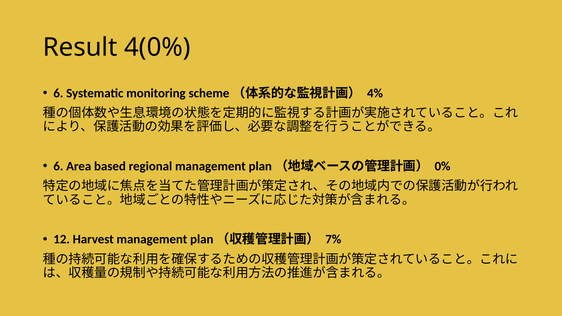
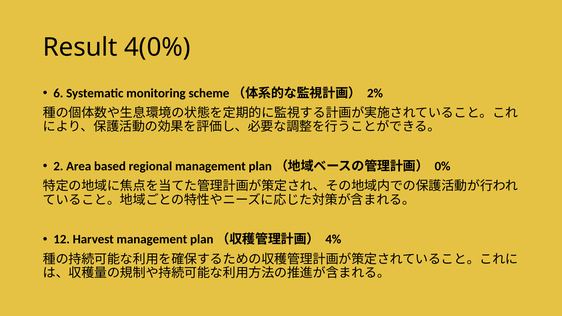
4%: 4% -> 2% (375, 93)
6: 6 -> 2 (58, 166)
7%: 7% -> 4% (333, 239)
